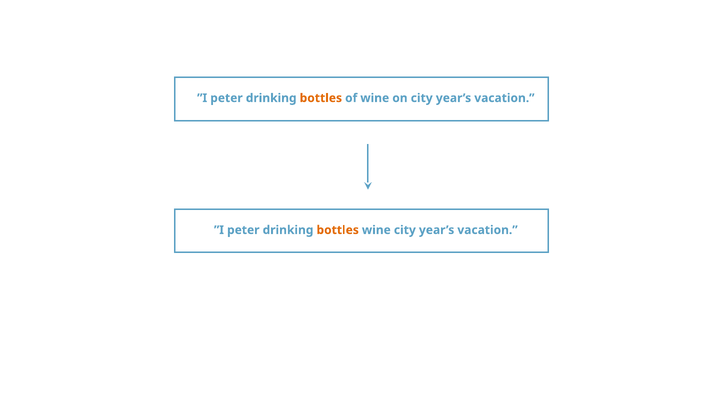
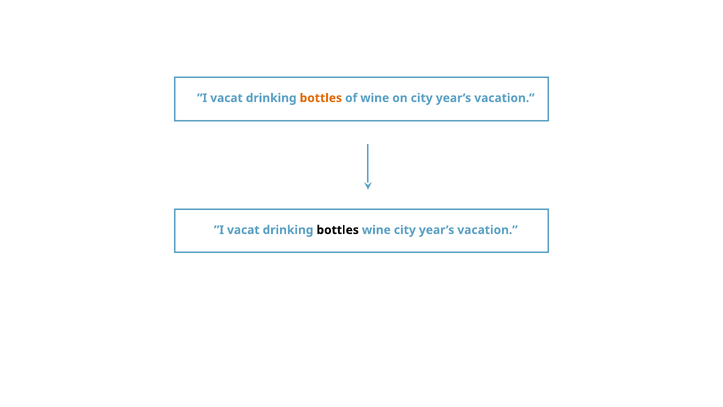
peter: peter -> vacat (226, 98)
peter: peter -> vacat (243, 230)
bottles colour: orange -> black (338, 230)
